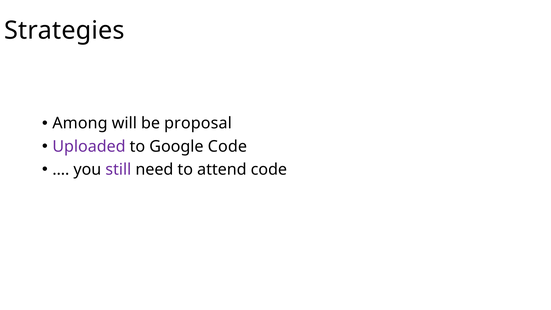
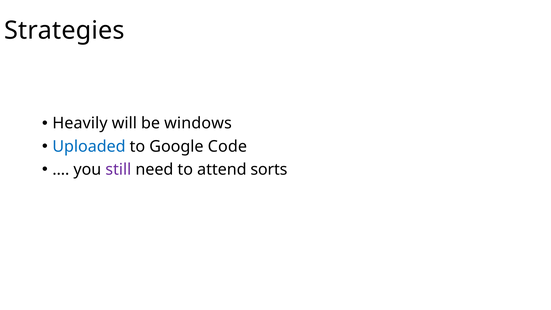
Among: Among -> Heavily (80, 123)
proposal: proposal -> windows (198, 123)
Uploaded colour: purple -> blue (89, 146)
attend code: code -> sorts (269, 170)
